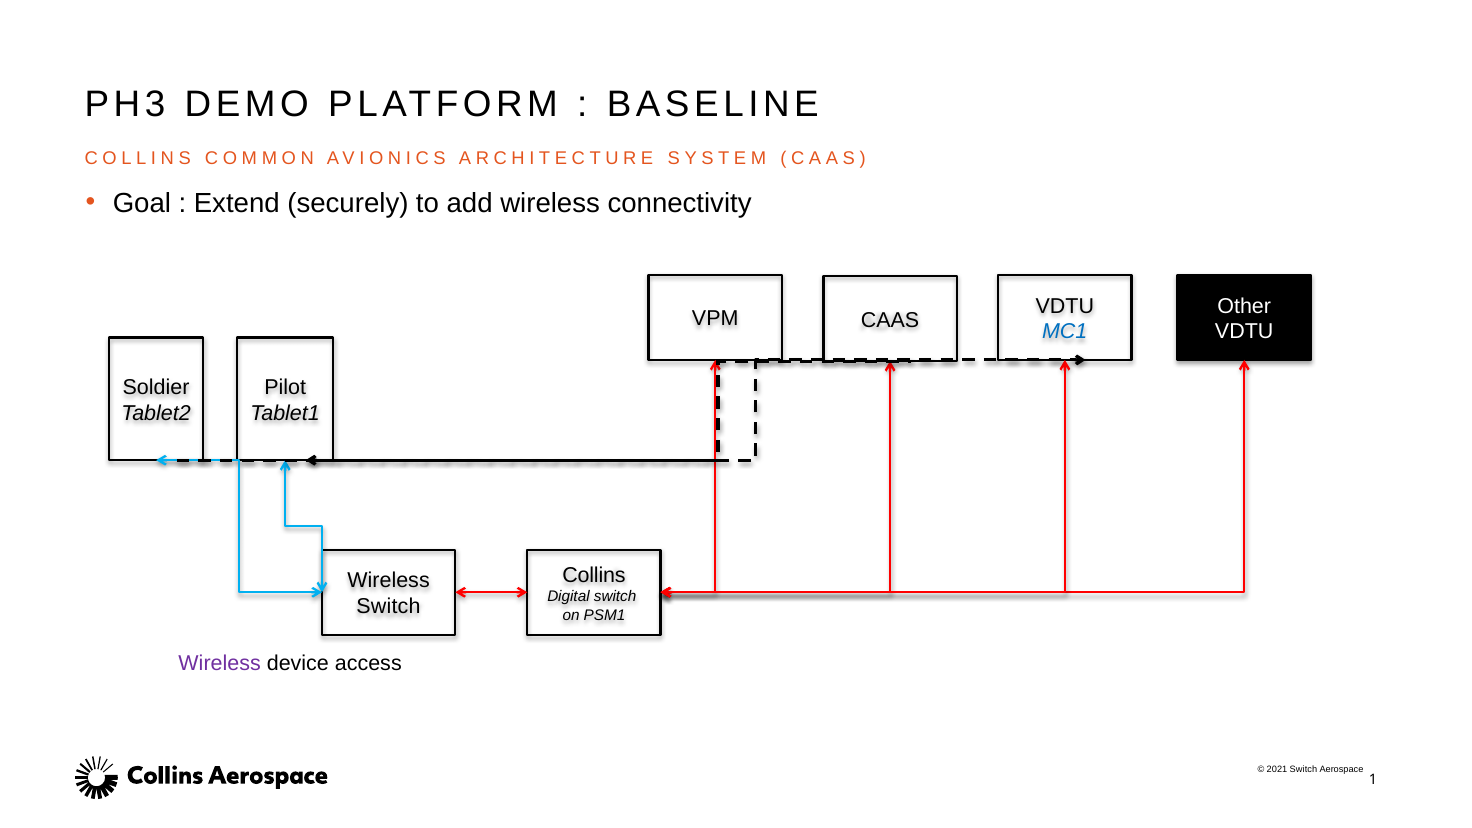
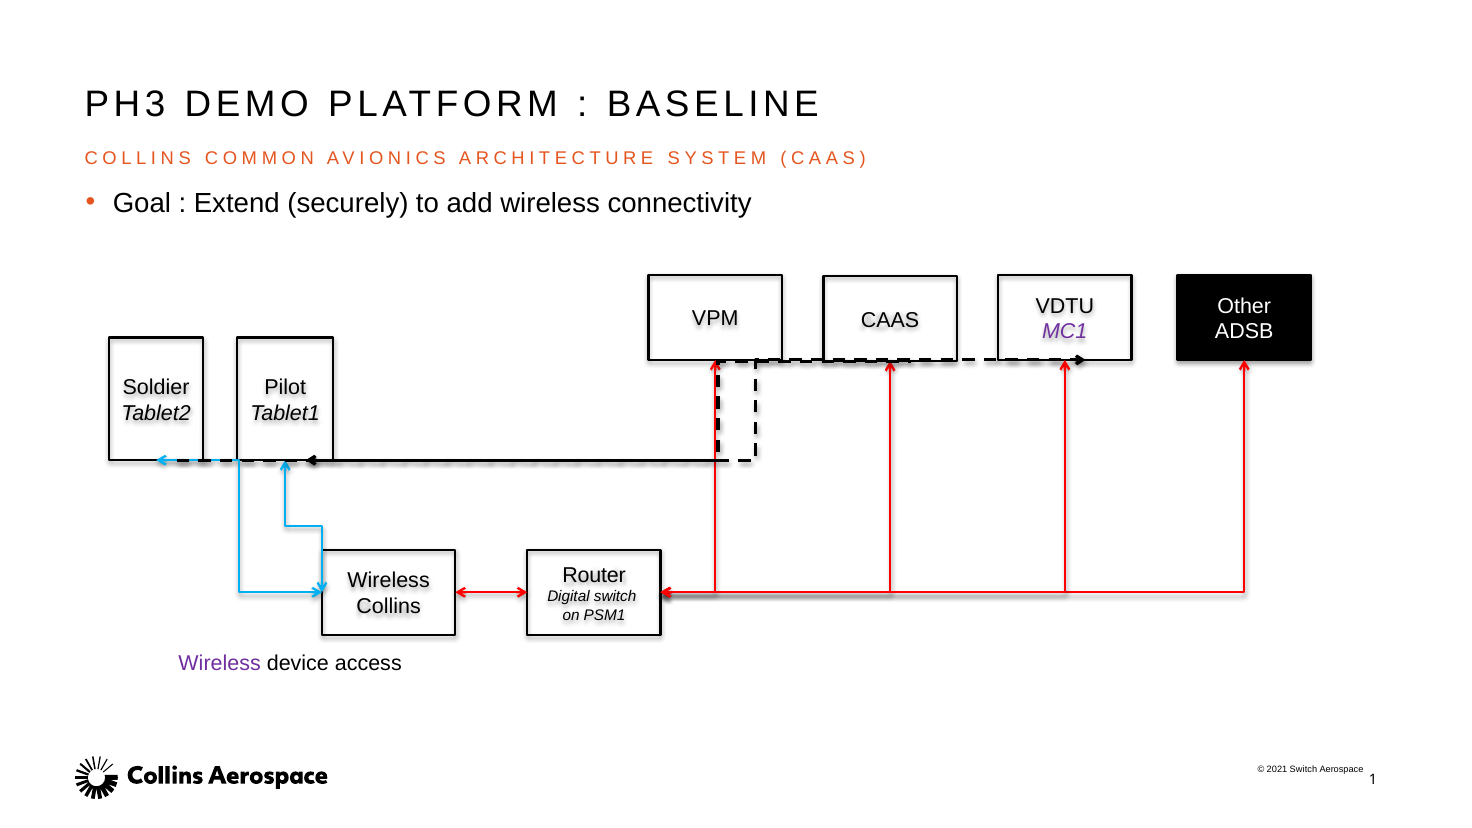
MC1 colour: blue -> purple (1065, 332)
VDTU: VDTU -> ADSB (1244, 332)
Collins: Collins -> Router (594, 575)
Switch: Switch -> Collins (389, 607)
